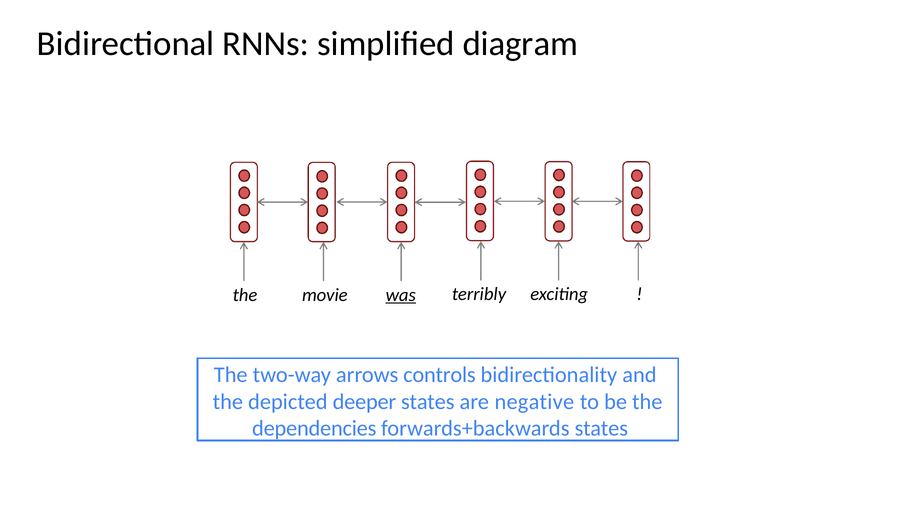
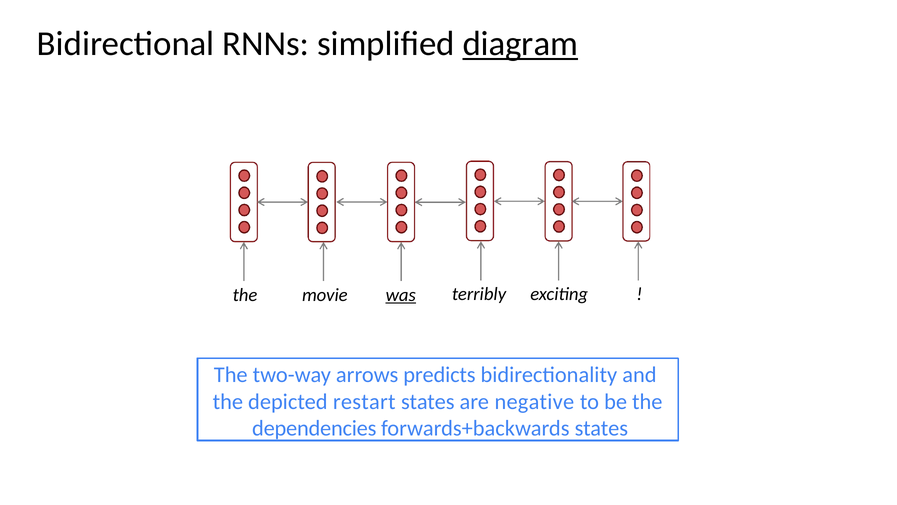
diagram underline: none -> present (520, 44)
controls: controls -> predicts (439, 374)
deeper: deeper -> restart (364, 401)
